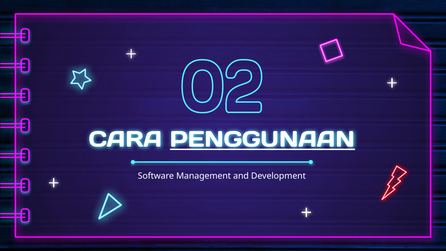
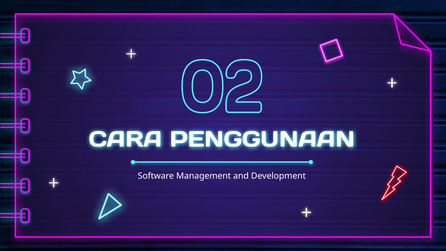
PENGGUNAAN underline: present -> none (262, 140)
